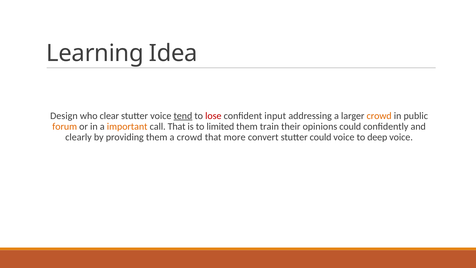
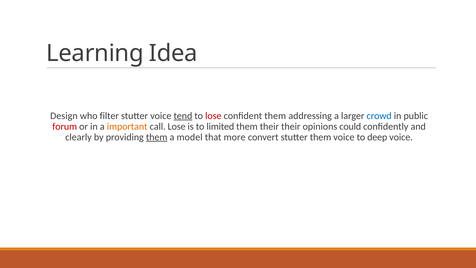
clear: clear -> filter (109, 116)
confident input: input -> them (275, 116)
crowd colour: orange -> blue (379, 116)
forum colour: orange -> red (65, 126)
call That: That -> Lose (177, 126)
them train: train -> their (269, 126)
them underline: none -> present (157, 137)
a crowd: crowd -> model (190, 137)
stutter could: could -> them (321, 137)
